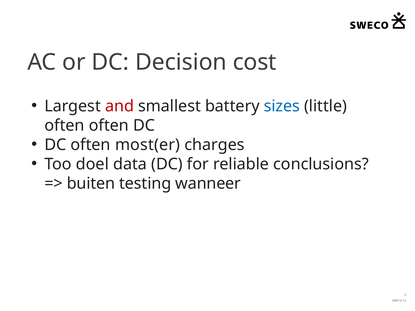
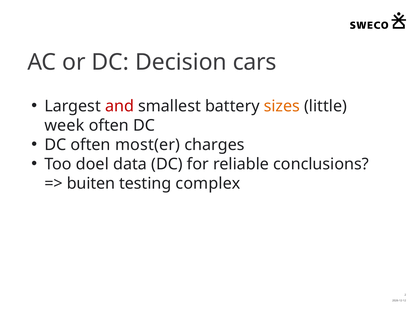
cost: cost -> cars (255, 62)
sizes colour: blue -> orange (282, 106)
often: often -> week (64, 125)
wanneer: wanneer -> complex (208, 184)
